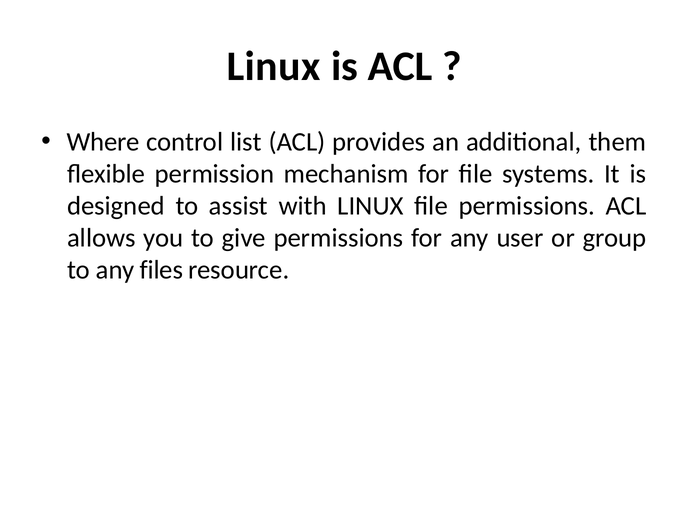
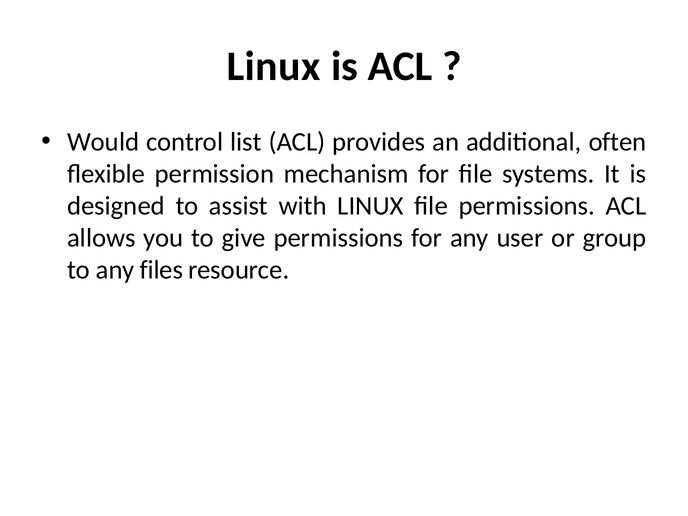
Where: Where -> Would (103, 142)
them: them -> often (617, 142)
